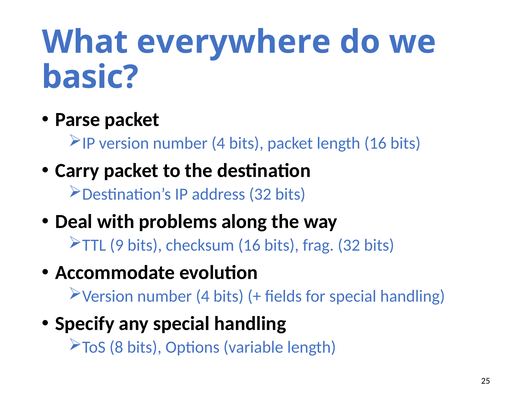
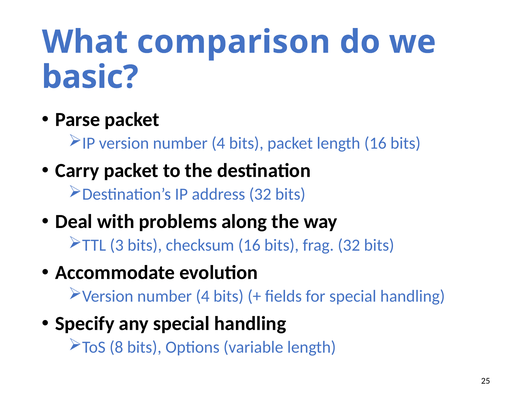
everywhere: everywhere -> comparison (234, 42)
9: 9 -> 3 (117, 245)
